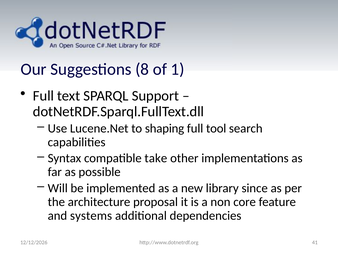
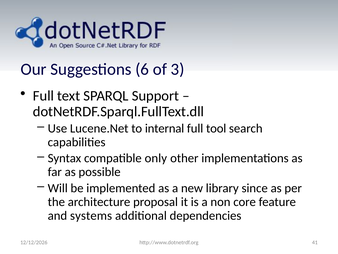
8: 8 -> 6 (142, 69)
1: 1 -> 3 (178, 69)
shaping: shaping -> internal (165, 128)
take: take -> only (156, 158)
